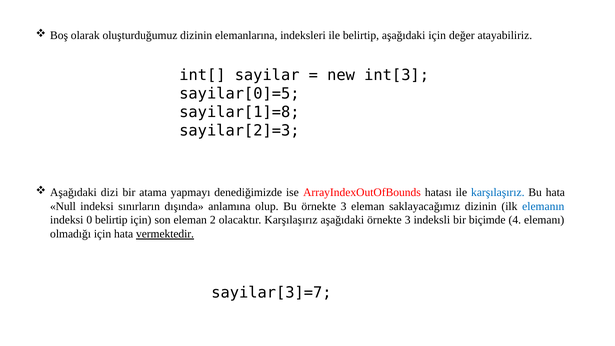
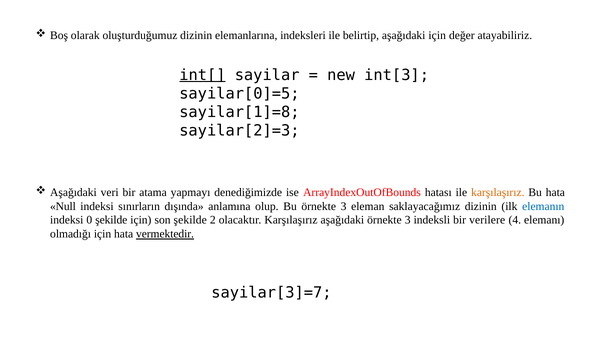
int[ underline: none -> present (202, 75)
dizi: dizi -> veri (110, 192)
karşılaşırız colour: blue -> orange (498, 192)
0 belirtip: belirtip -> şekilde (111, 220)
son eleman: eleman -> şekilde (190, 220)
biçimde: biçimde -> verilere (487, 220)
